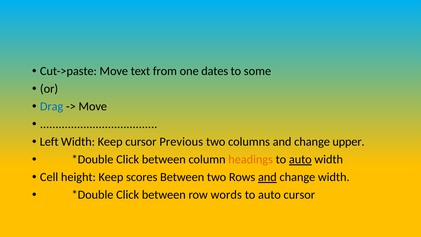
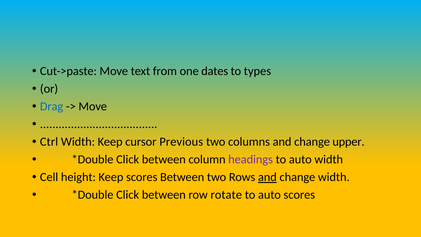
some: some -> types (257, 71)
Left: Left -> Ctrl (49, 142)
headings colour: orange -> purple (251, 159)
auto underline: present -> none (300, 159)
words: words -> rotate (226, 195)
auto cursor: cursor -> scores (299, 195)
